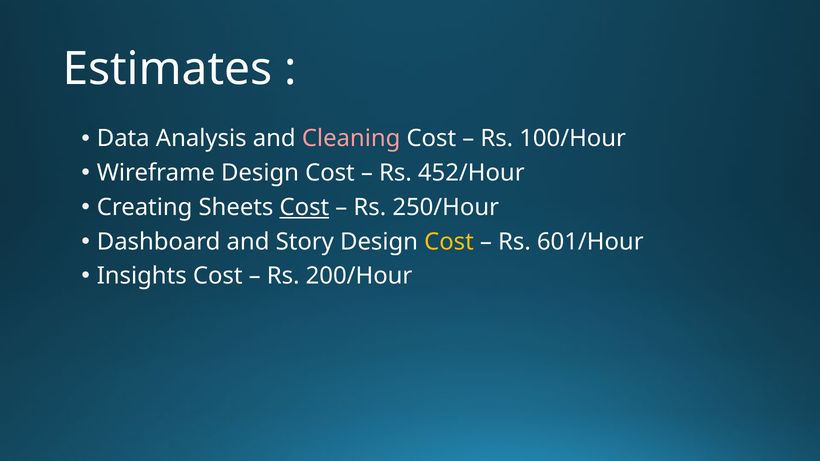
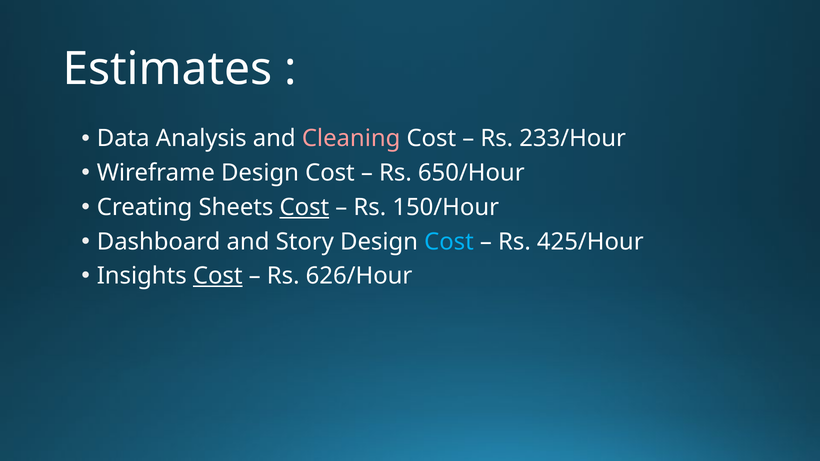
100/Hour: 100/Hour -> 233/Hour (573, 139)
452/Hour: 452/Hour -> 650/Hour (471, 173)
250/Hour: 250/Hour -> 150/Hour (446, 207)
Cost colour: yellow -> light blue (449, 242)
601/Hour: 601/Hour -> 425/Hour (590, 242)
Cost underline: none -> present (218, 276)
200/Hour: 200/Hour -> 626/Hour (359, 276)
